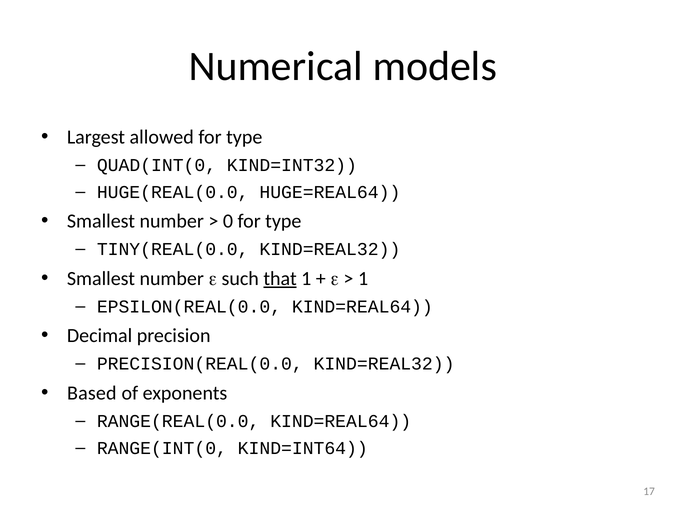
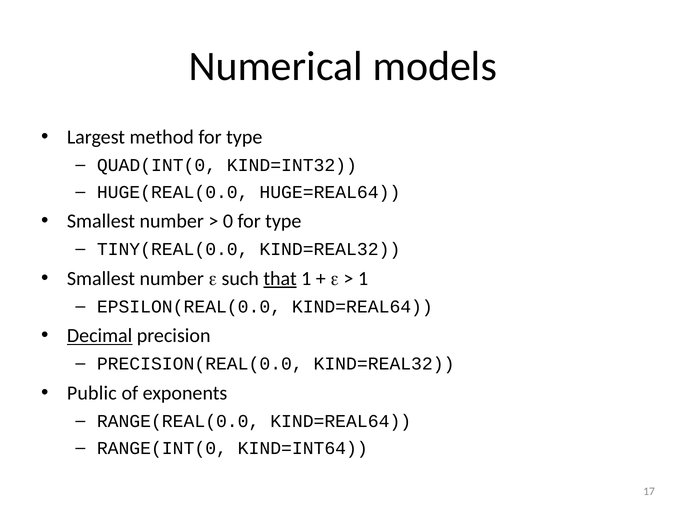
allowed: allowed -> method (162, 137)
Decimal underline: none -> present (100, 335)
Based: Based -> Public (92, 393)
